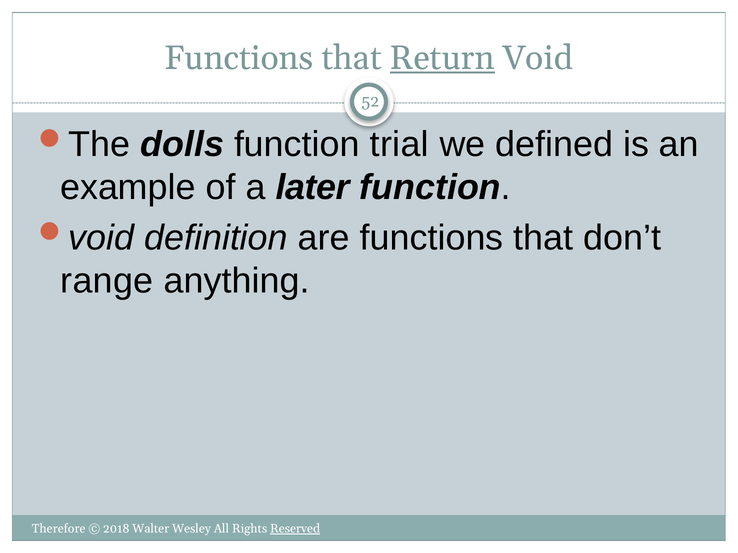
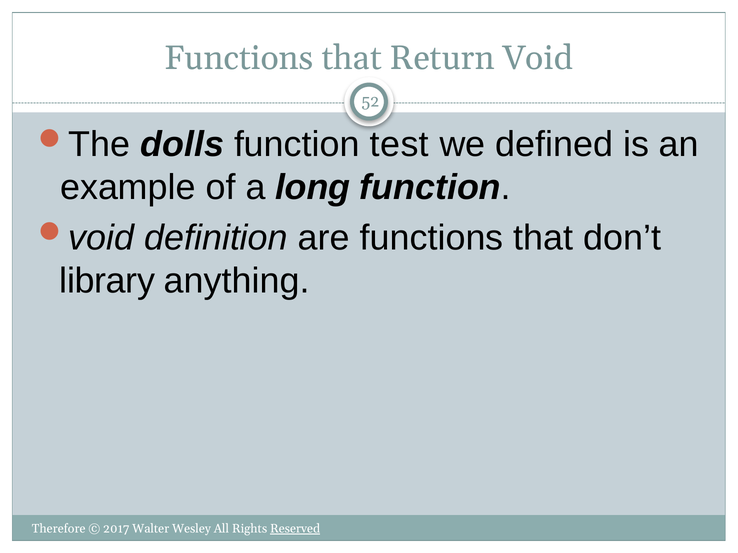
Return underline: present -> none (442, 58)
trial: trial -> test (399, 145)
later: later -> long (313, 188)
range: range -> library (107, 281)
2018: 2018 -> 2017 (116, 529)
